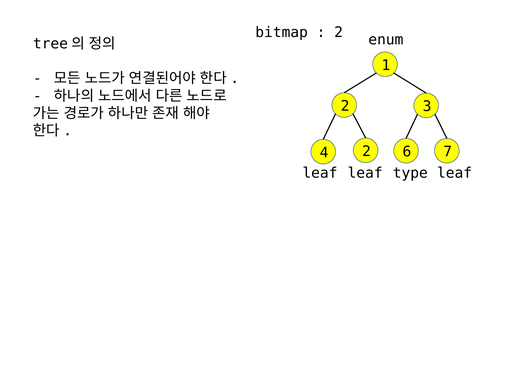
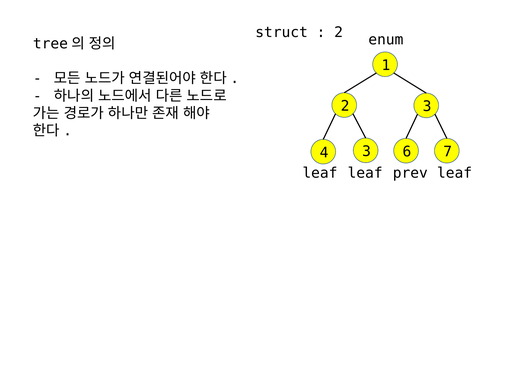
bitmap: bitmap -> struct (282, 32)
4 2: 2 -> 3 (366, 151)
type: type -> prev (410, 173)
